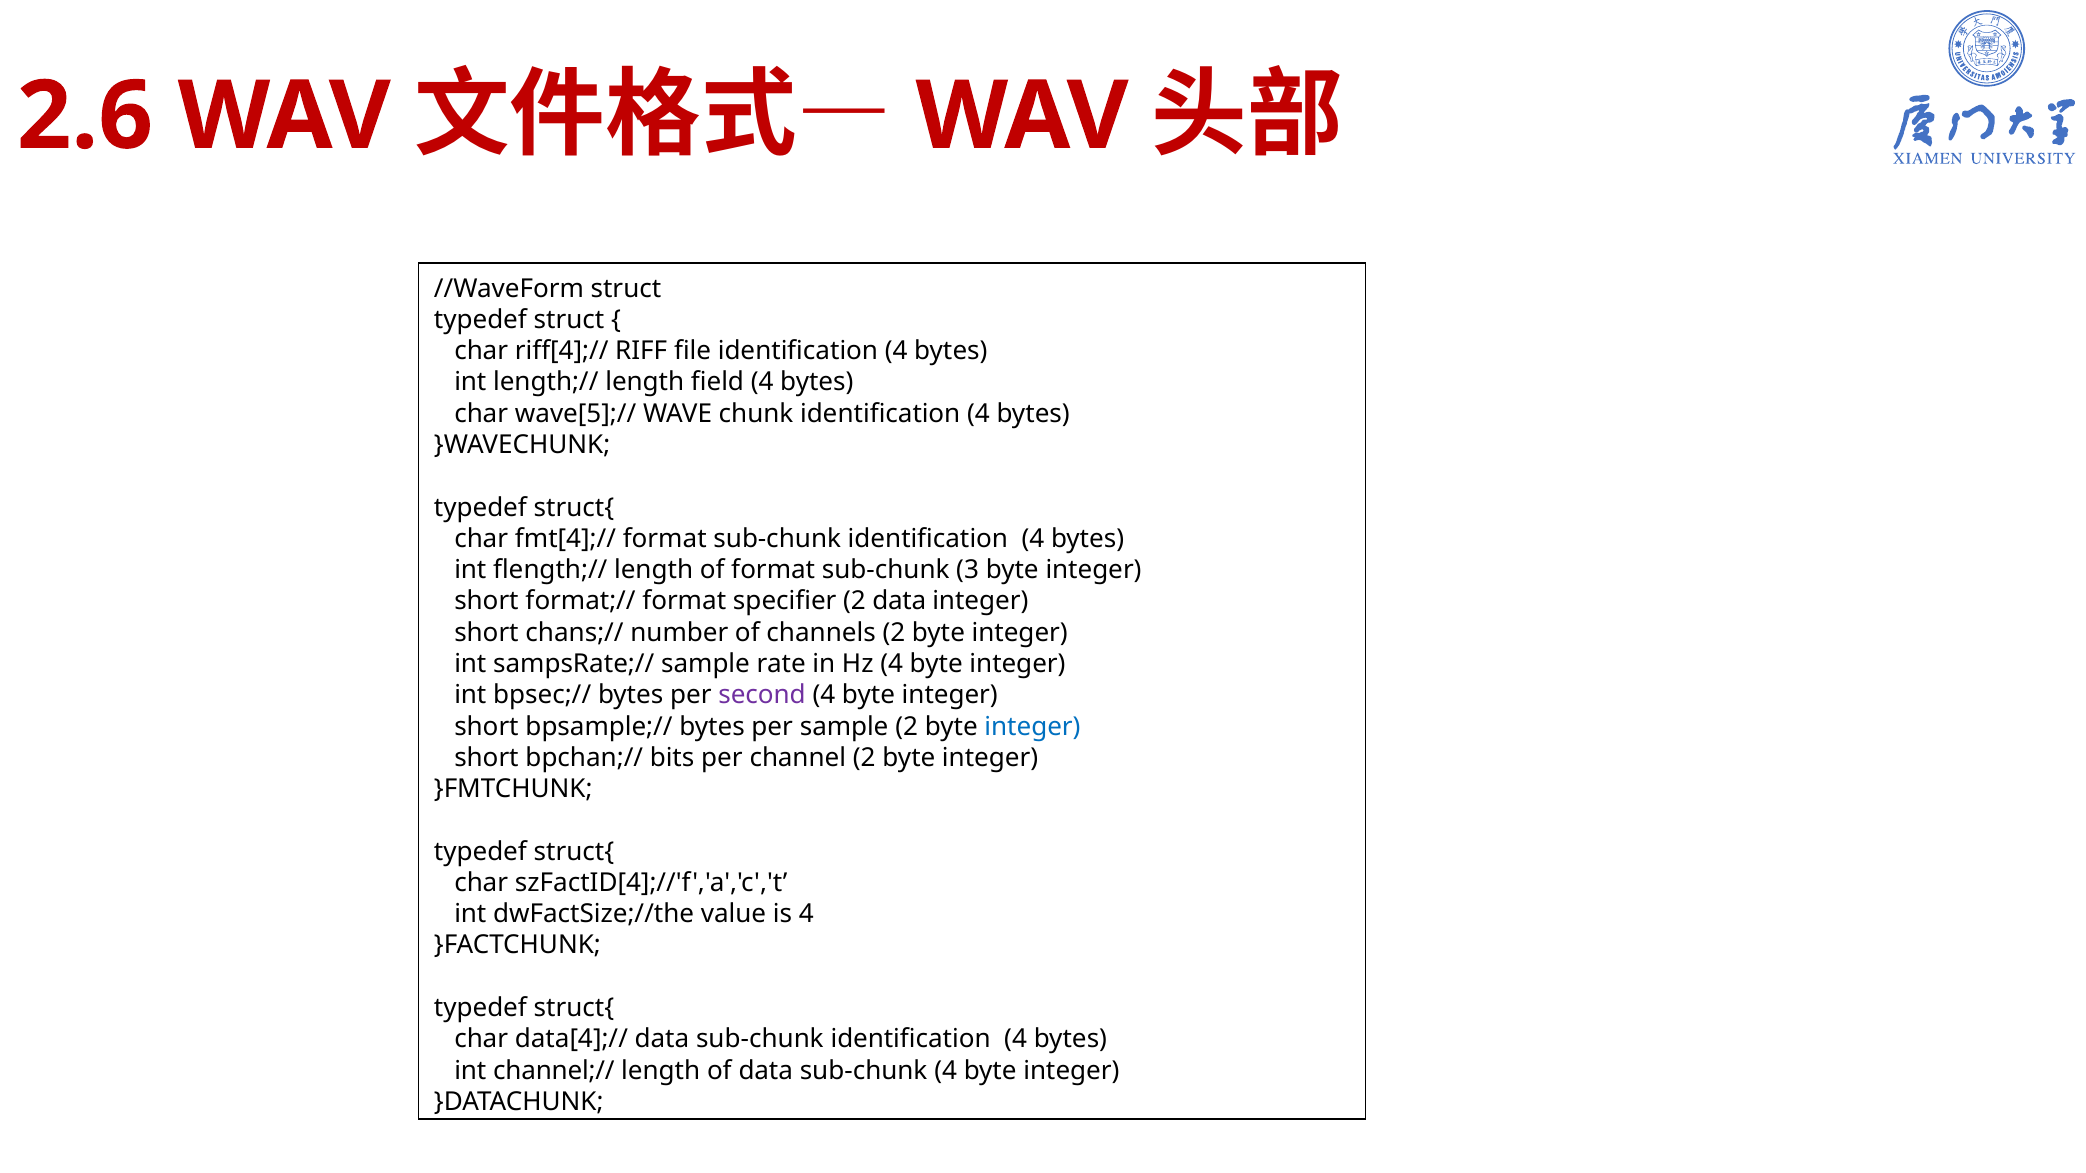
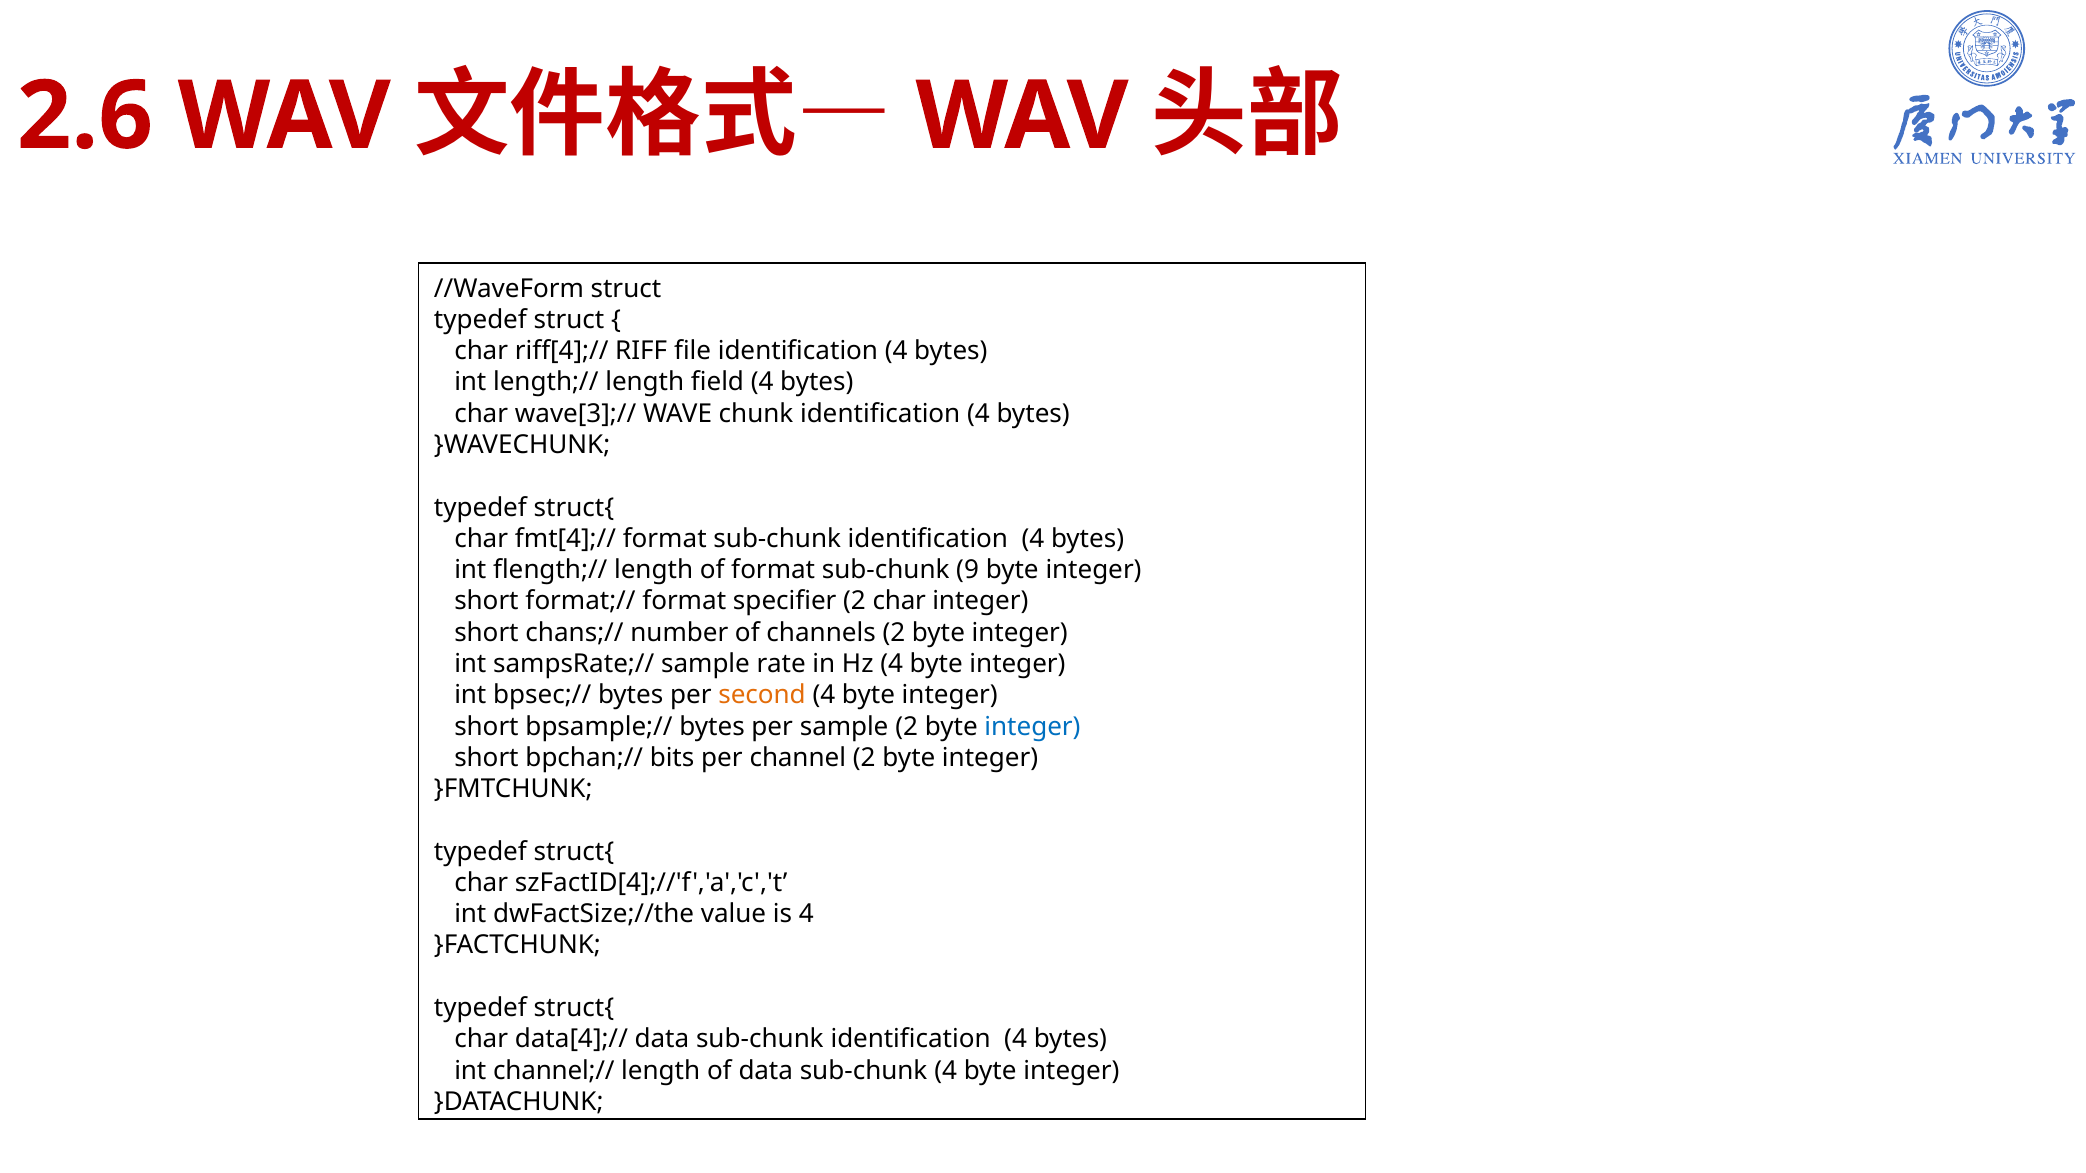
wave[5];//: wave[5];// -> wave[3];// (576, 414)
3: 3 -> 9 (968, 570)
2 data: data -> char (899, 601)
second colour: purple -> orange (762, 695)
